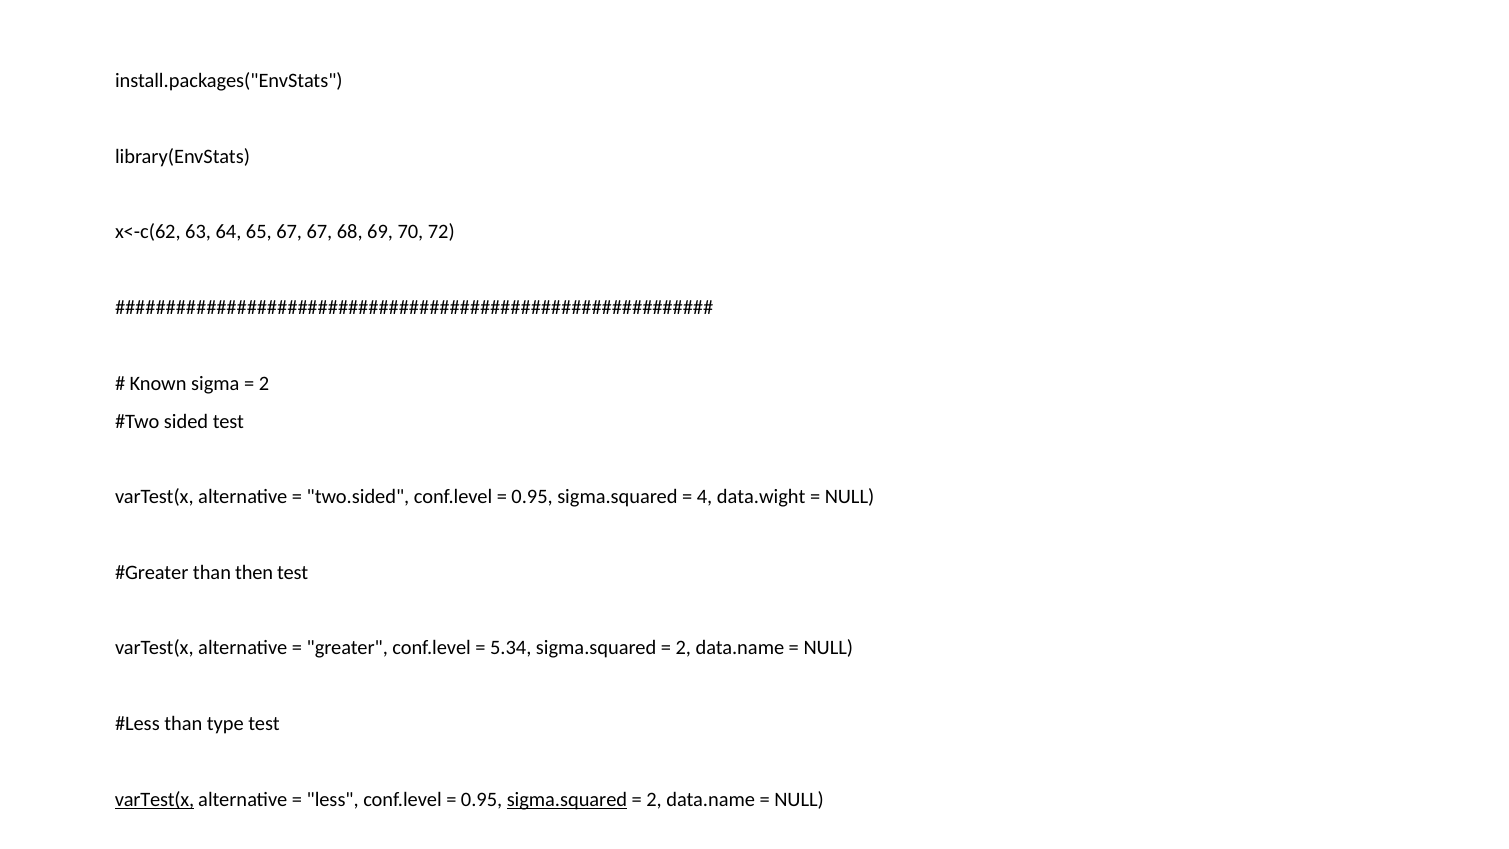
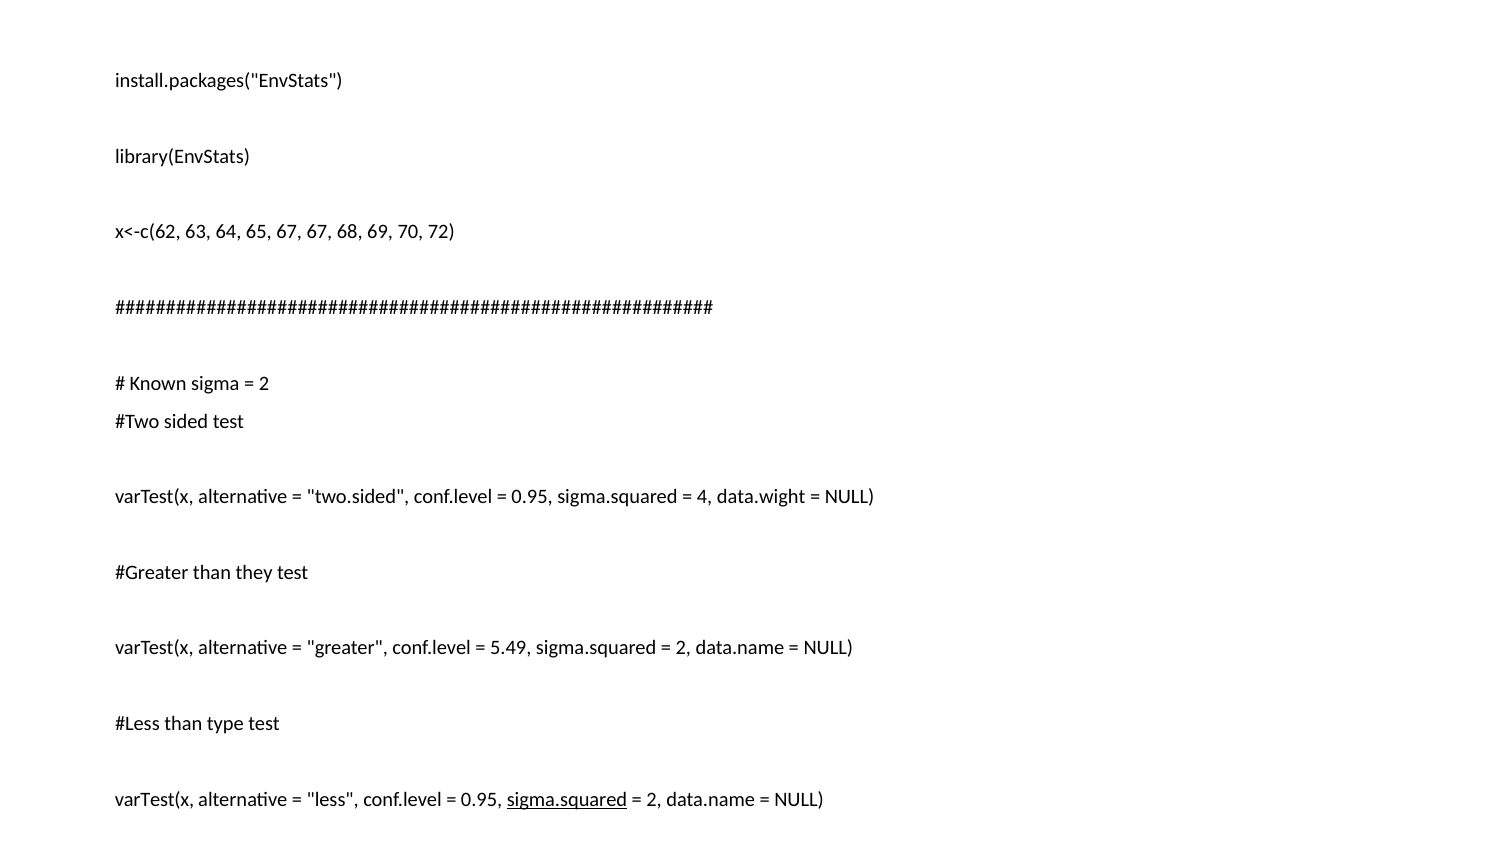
then: then -> they (254, 572)
5.34: 5.34 -> 5.49 (511, 648)
varTest(x underline: present -> none (154, 799)
